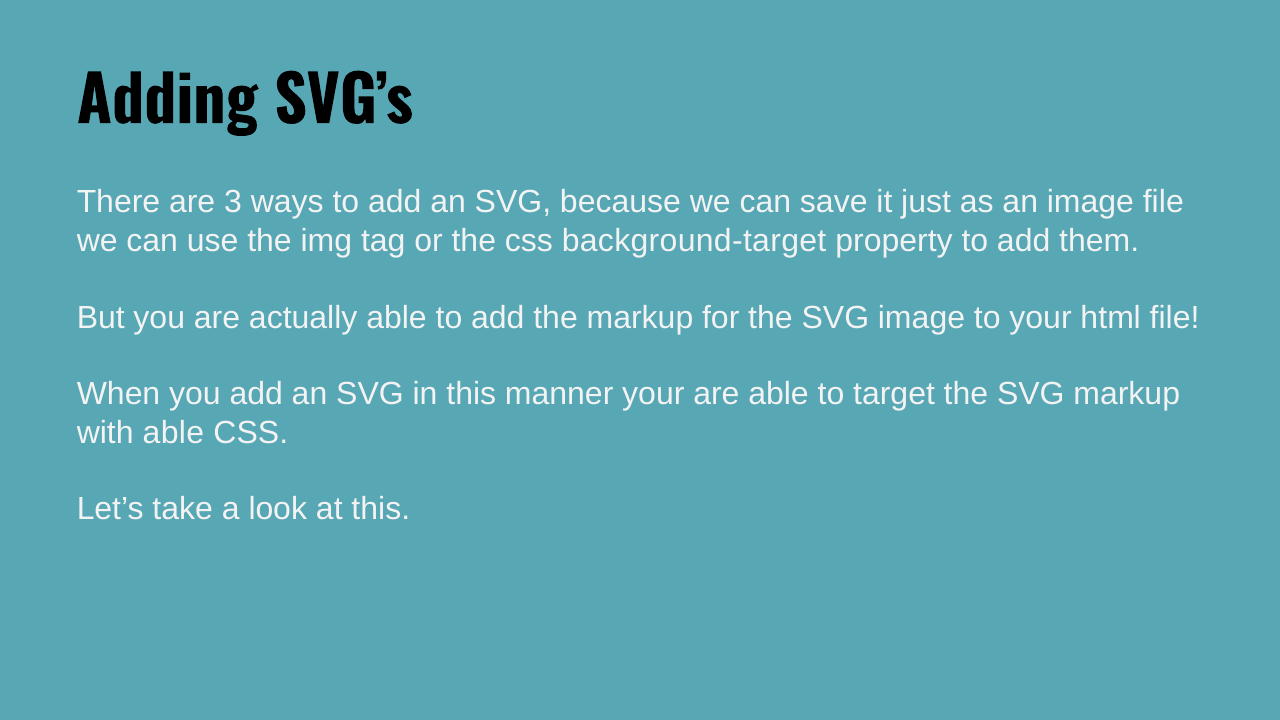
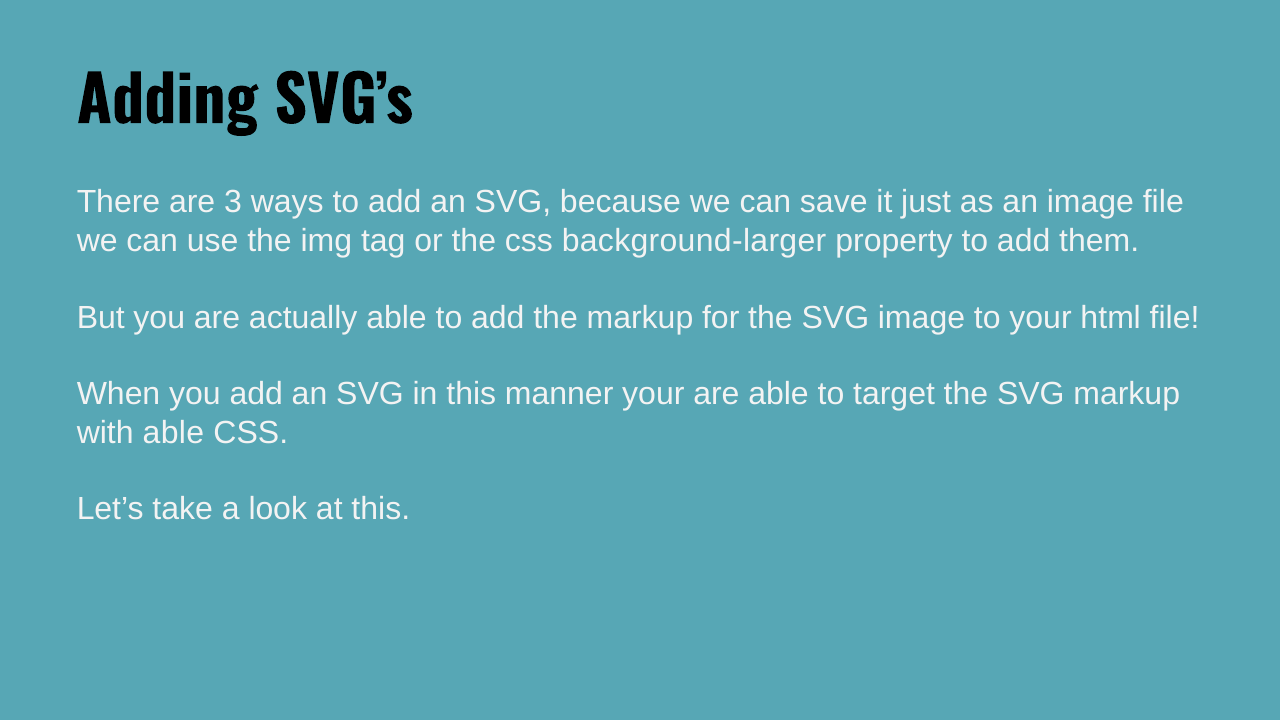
background-target: background-target -> background-larger (694, 241)
